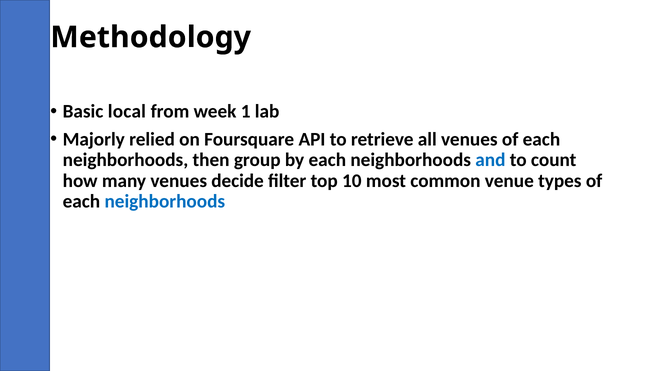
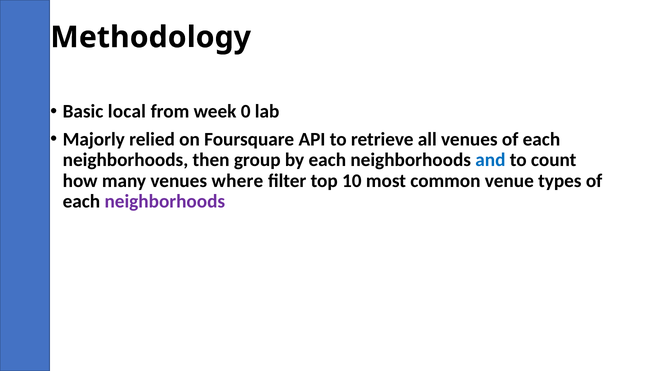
1: 1 -> 0 (246, 112)
decide: decide -> where (237, 181)
neighborhoods colour: blue -> purple (165, 202)
